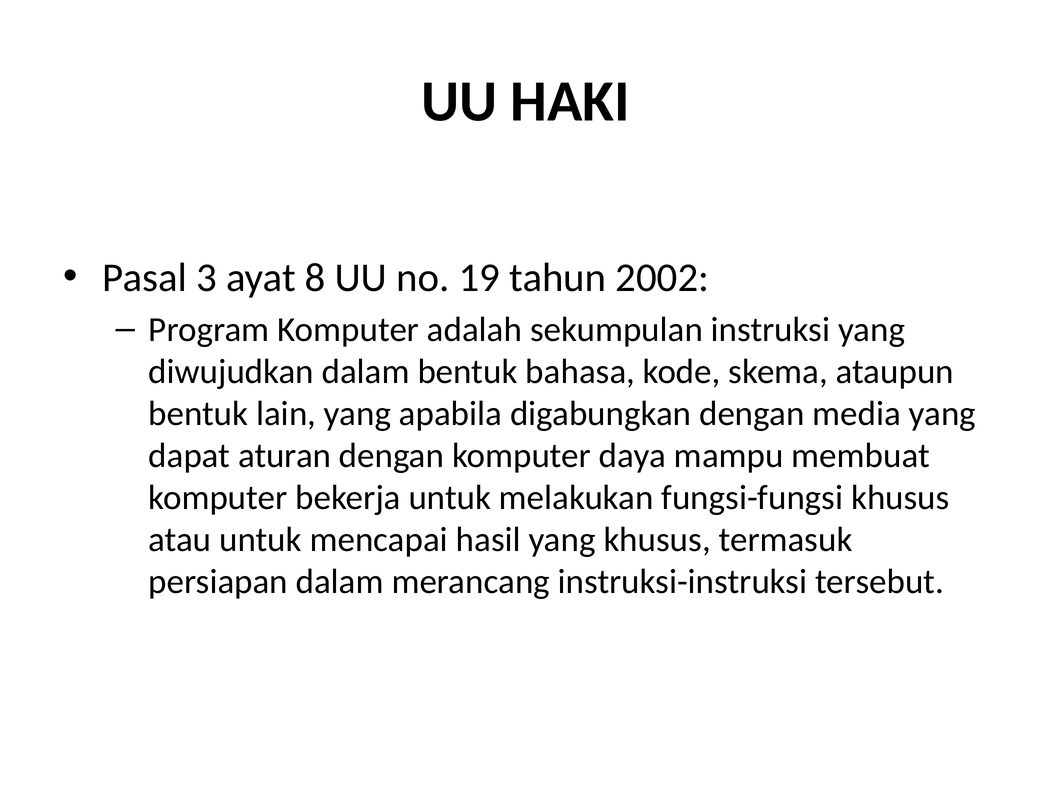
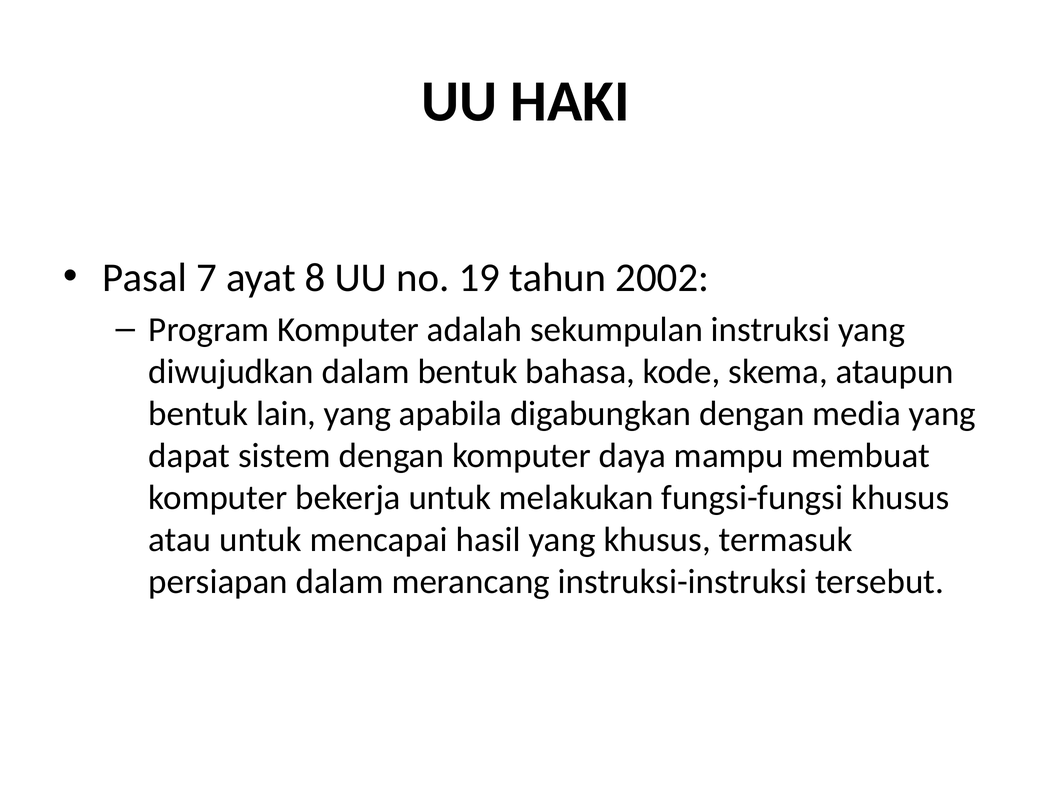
3: 3 -> 7 (207, 278)
aturan: aturan -> sistem (284, 456)
